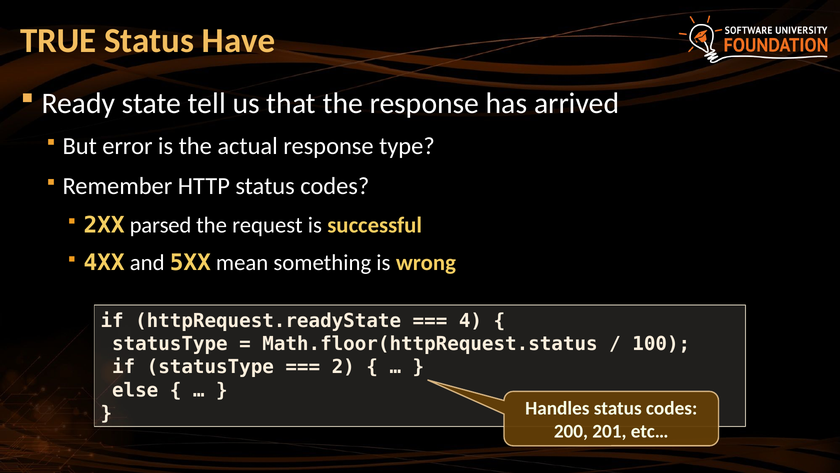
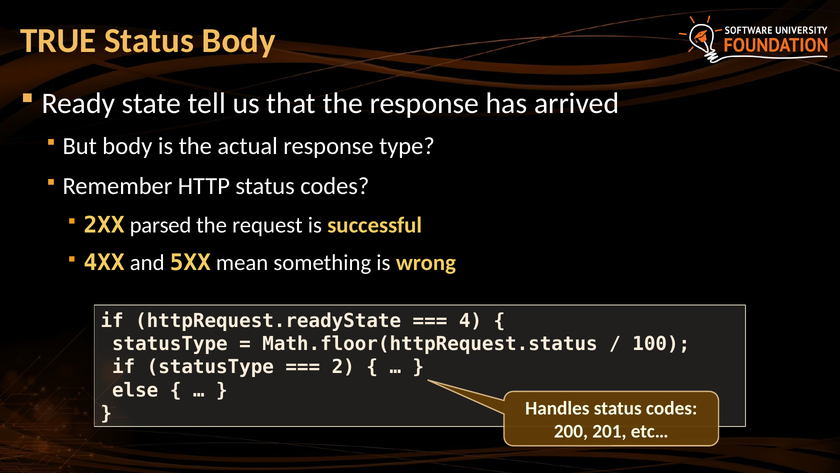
Status Have: Have -> Body (239, 41)
But error: error -> body (127, 146)
